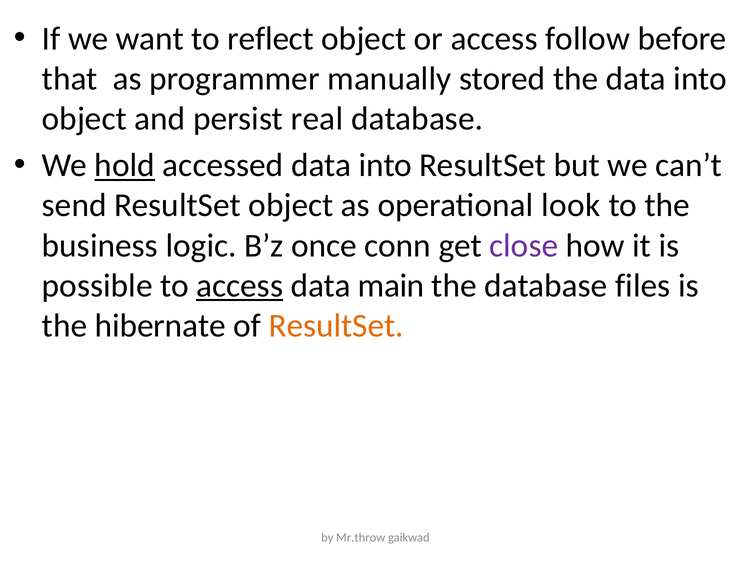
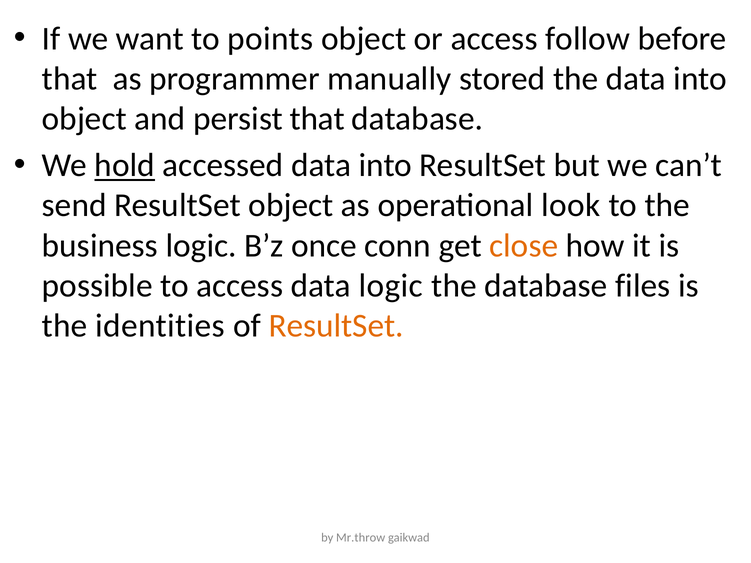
reflect: reflect -> points (270, 39)
persist real: real -> that (317, 119)
close colour: purple -> orange (524, 246)
access underline: present -> none (240, 286)
data main: main -> logic (391, 286)
hibernate: hibernate -> identities (160, 326)
